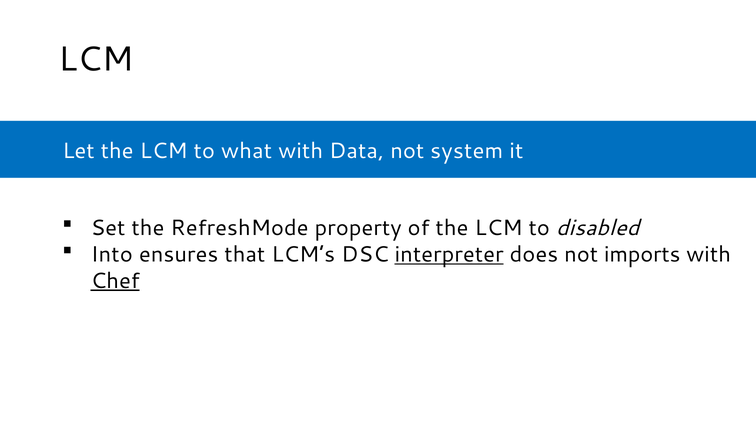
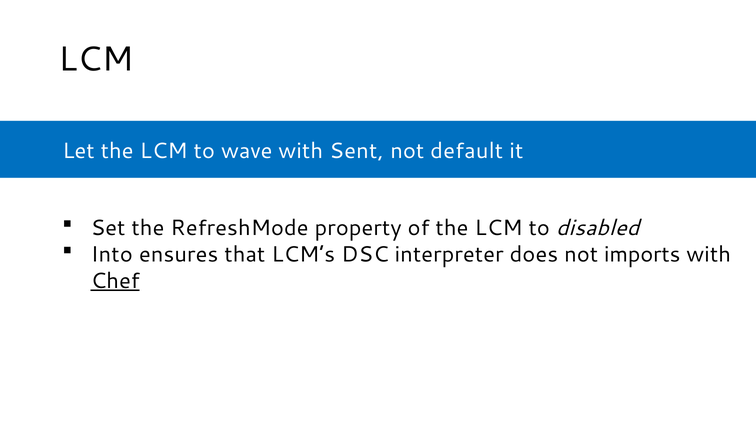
what: what -> wave (247, 151)
Data: Data -> Sent (357, 151)
system: system -> default (467, 151)
interpreter underline: present -> none (449, 255)
